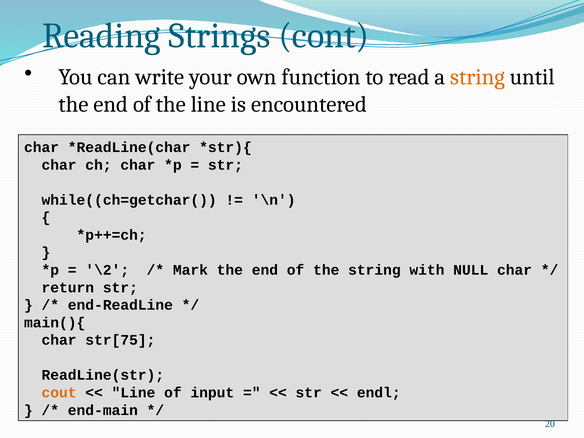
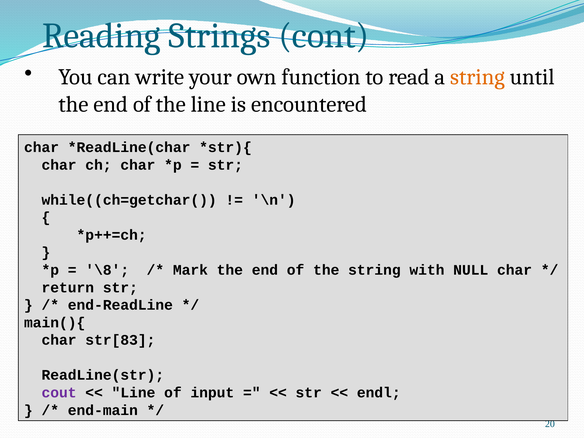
\2: \2 -> \8 (107, 270)
str[75: str[75 -> str[83 (120, 340)
cout colour: orange -> purple (59, 393)
